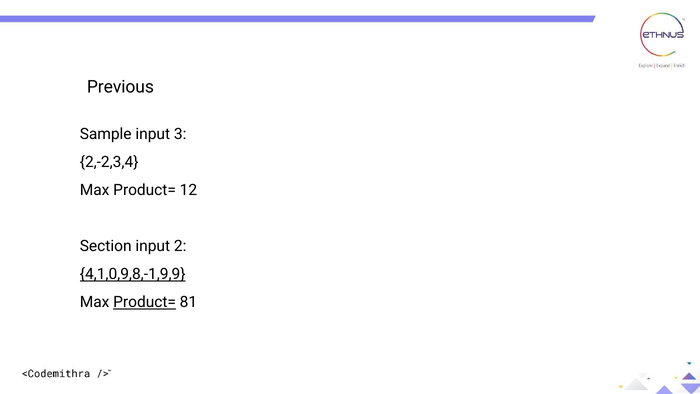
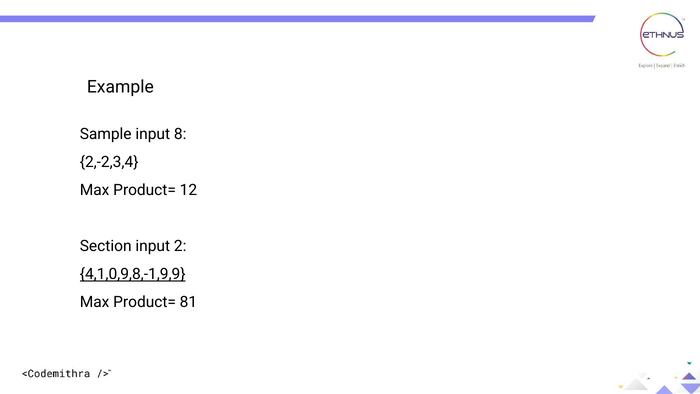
Previous: Previous -> Example (120, 87)
3: 3 -> 8 (180, 134)
Product= underline: present -> none (145, 302)
